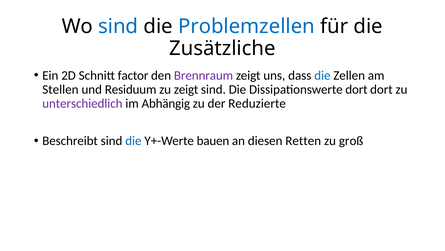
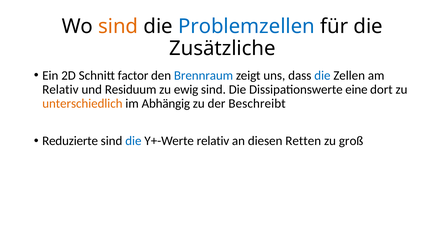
sind colour: blue -> orange (118, 26)
Brennraum colour: purple -> blue (204, 75)
Stellen: Stellen -> Relativ (60, 89)
zu zeigt: zeigt -> ewig (186, 89)
Dissipationswerte dort: dort -> eine (356, 89)
unterschiedlich colour: purple -> orange (82, 103)
Reduzierte: Reduzierte -> Beschreibt (257, 103)
Beschreibt: Beschreibt -> Reduzierte (70, 141)
Y+-Werte bauen: bauen -> relativ (213, 141)
